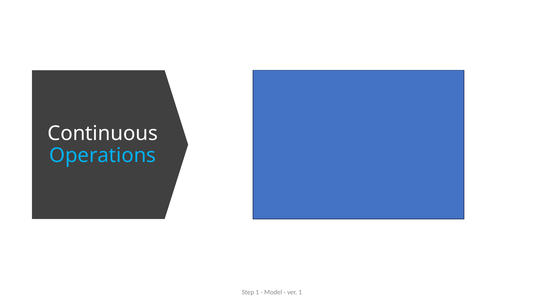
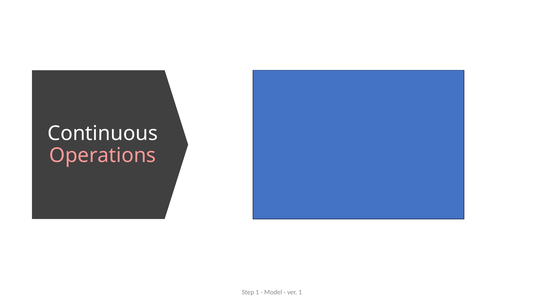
Operations colour: light blue -> pink (103, 155)
